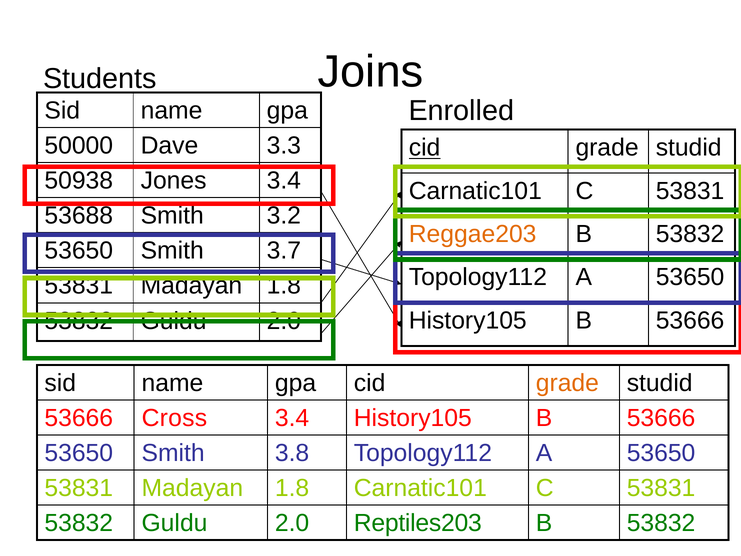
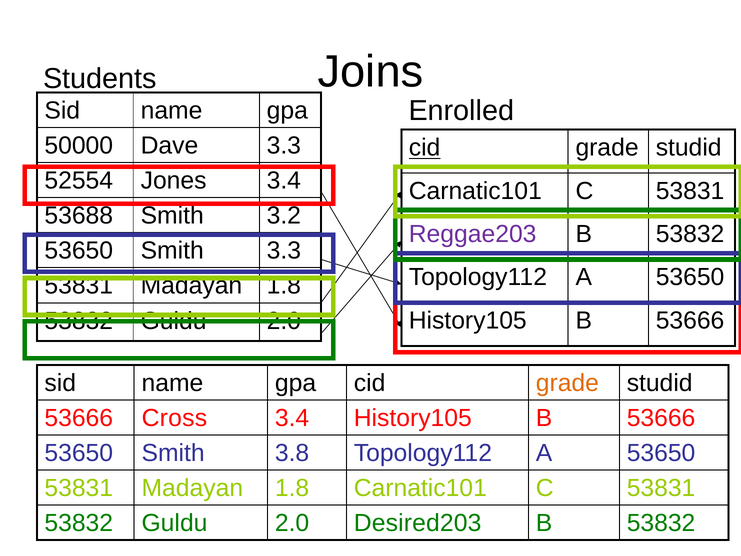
50938: 50938 -> 52554 (79, 180)
Reggae203 colour: orange -> purple (473, 234)
Smith 3.7: 3.7 -> 3.3 (284, 250)
Reptiles203: Reptiles203 -> Desired203 (418, 523)
